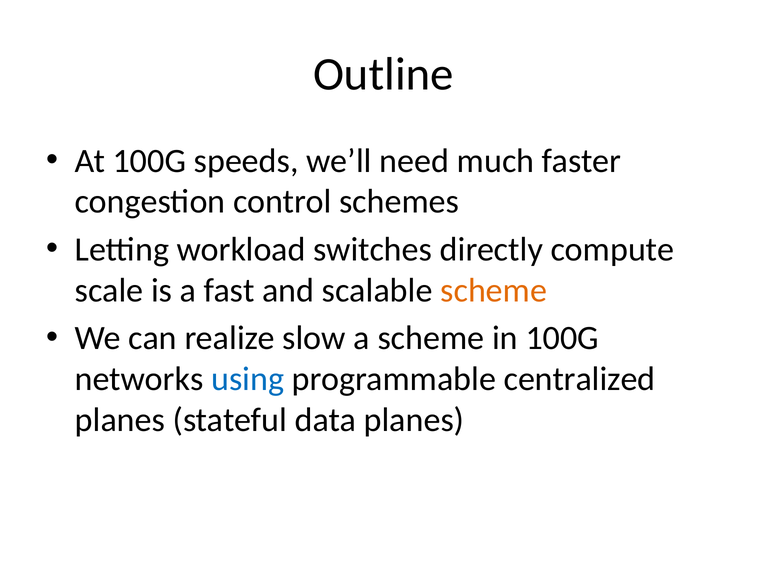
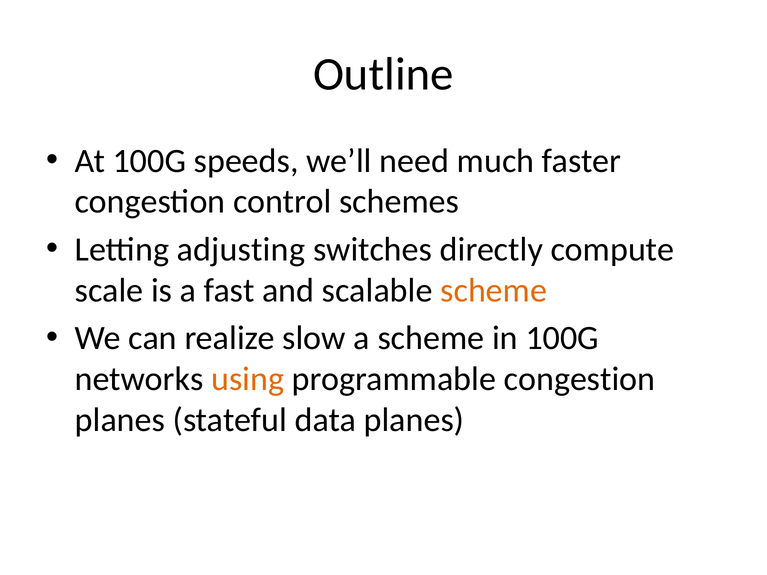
workload: workload -> adjusting (241, 250)
using colour: blue -> orange (248, 379)
programmable centralized: centralized -> congestion (580, 379)
